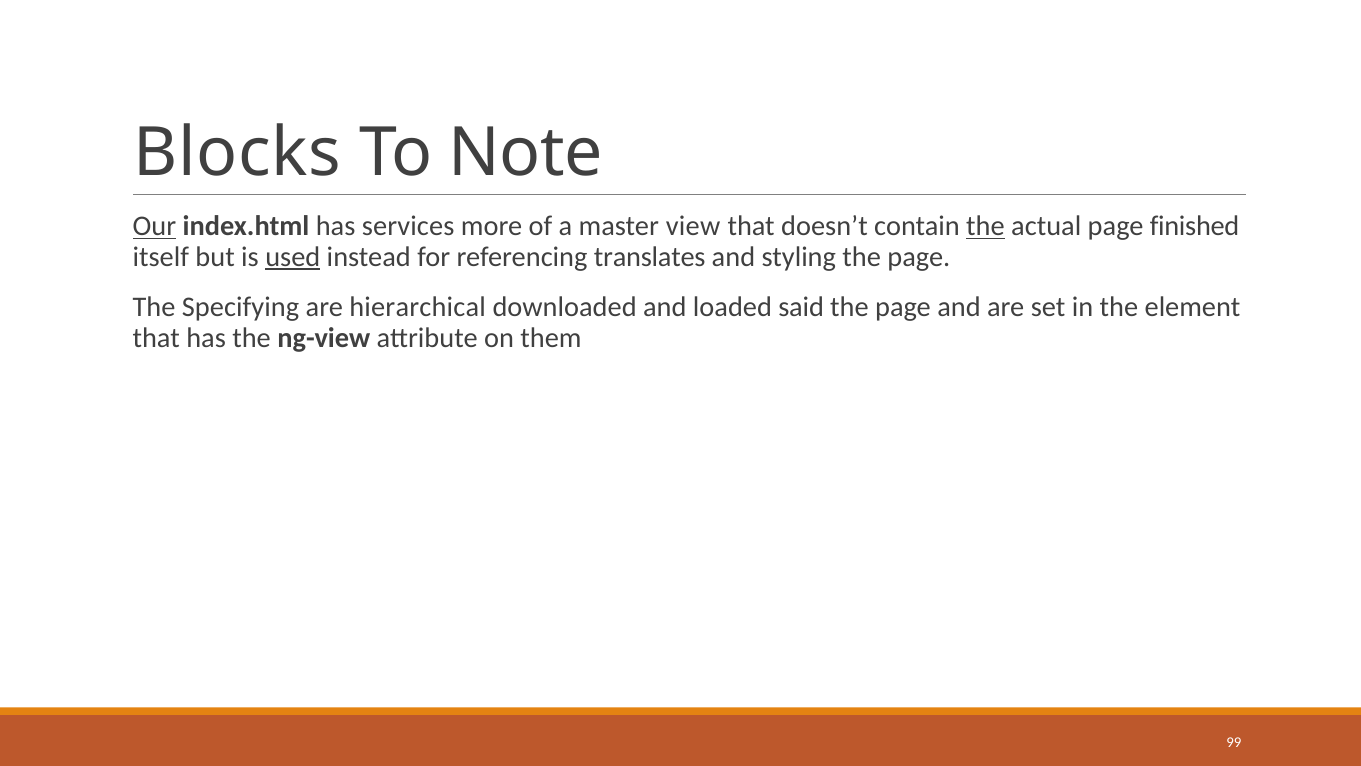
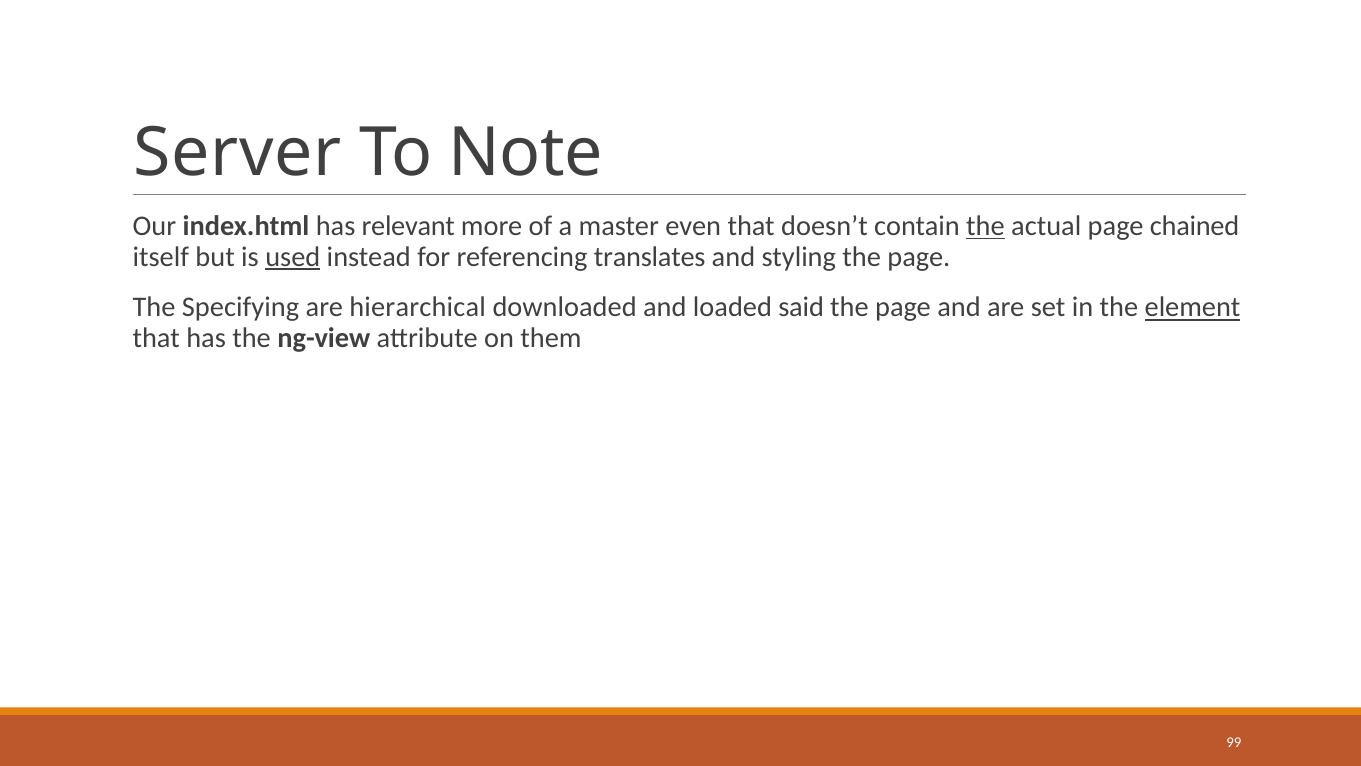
Blocks: Blocks -> Server (237, 152)
Our underline: present -> none (154, 226)
services: services -> relevant (408, 226)
view: view -> even (693, 226)
finished: finished -> chained (1195, 226)
element underline: none -> present (1193, 307)
